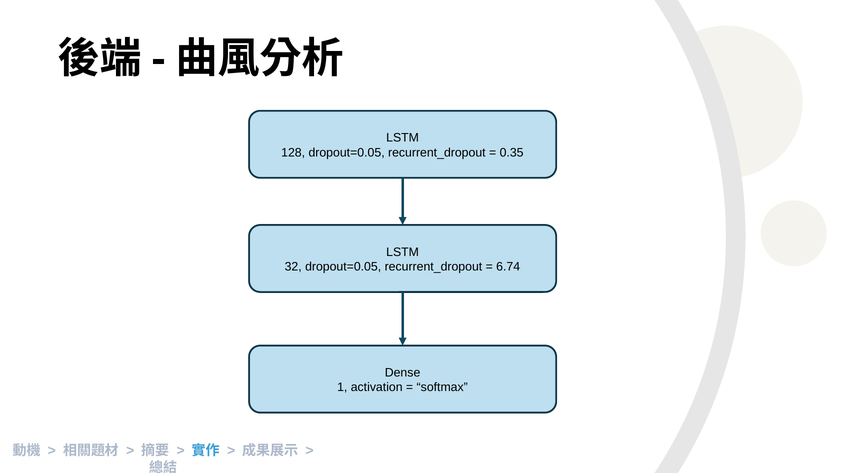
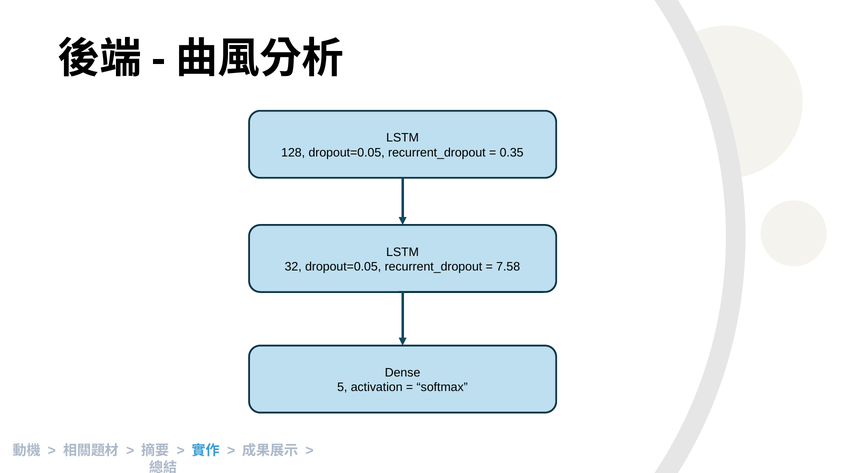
6.74: 6.74 -> 7.58 (508, 267)
1: 1 -> 5 (342, 387)
